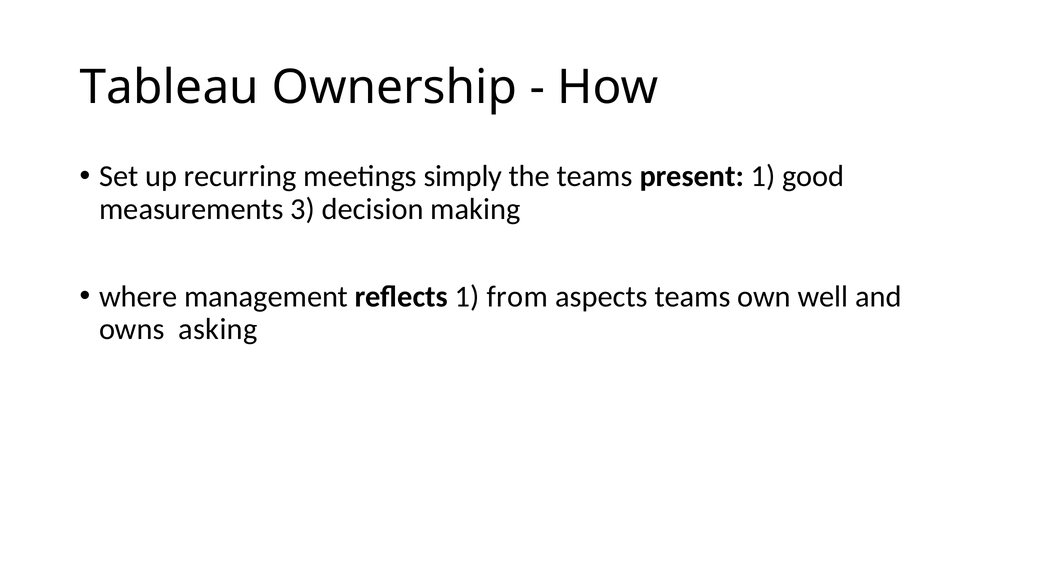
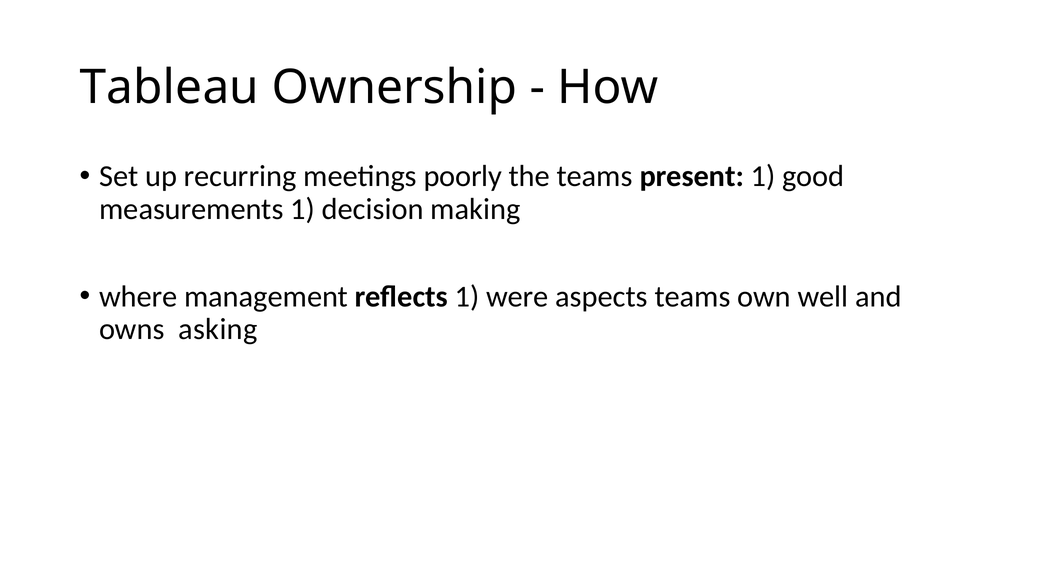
simply: simply -> poorly (463, 176)
measurements 3: 3 -> 1 (303, 209)
from: from -> were (517, 297)
